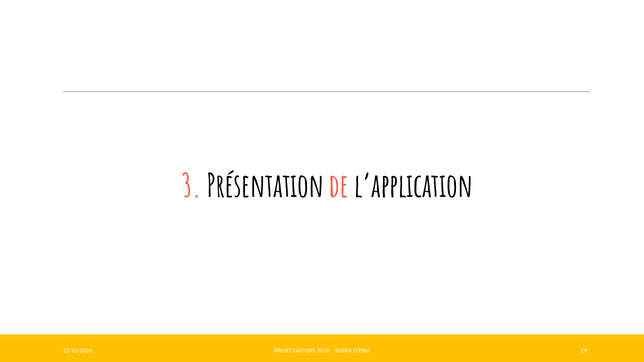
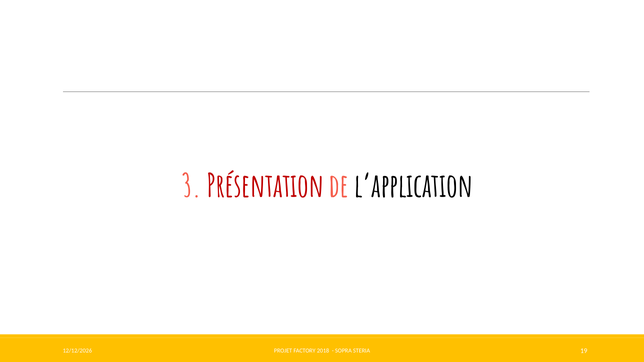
Présentation colour: black -> red (265, 187)
